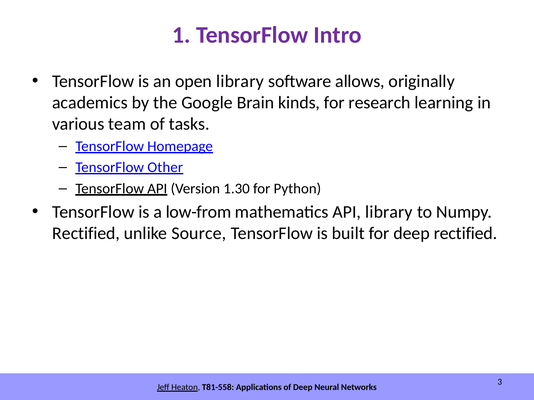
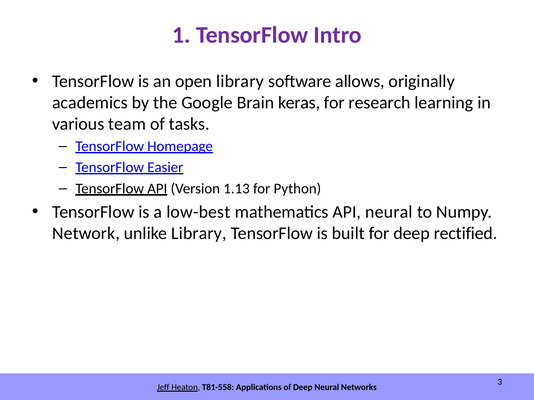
kinds: kinds -> keras (299, 103)
Other: Other -> Easier (165, 168)
1.30: 1.30 -> 1.13 (237, 189)
low-from: low-from -> low-best (198, 212)
API library: library -> neural (389, 212)
Rectified: Rectified -> Network (86, 234)
unlike Source: Source -> Library (199, 234)
